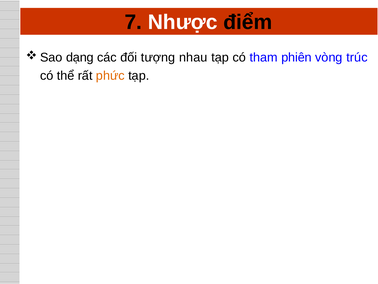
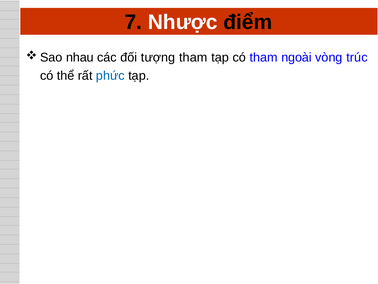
dạng: dạng -> nhau (80, 57)
tượng nhau: nhau -> tham (193, 57)
phiên: phiên -> ngoài (296, 57)
phức colour: orange -> blue (110, 76)
